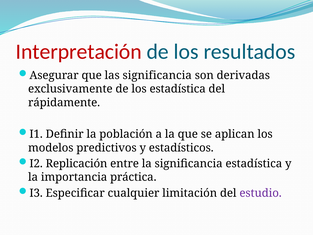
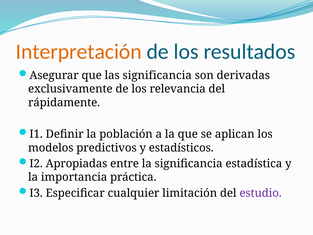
Interpretación colour: red -> orange (79, 52)
los estadística: estadística -> relevancia (178, 89)
Replicación: Replicación -> Apropiadas (76, 163)
